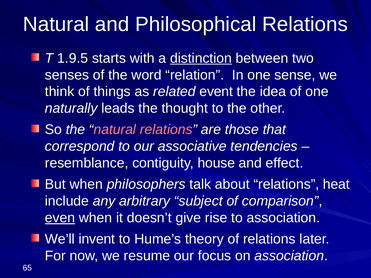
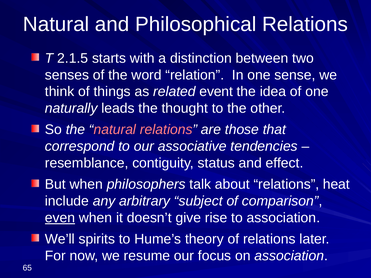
1.9.5: 1.9.5 -> 2.1.5 (73, 58)
distinction underline: present -> none (201, 58)
house: house -> status (216, 163)
invent: invent -> spirits (97, 239)
